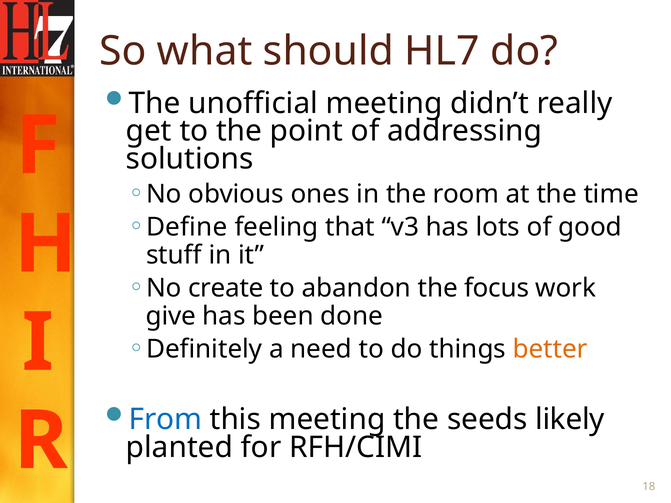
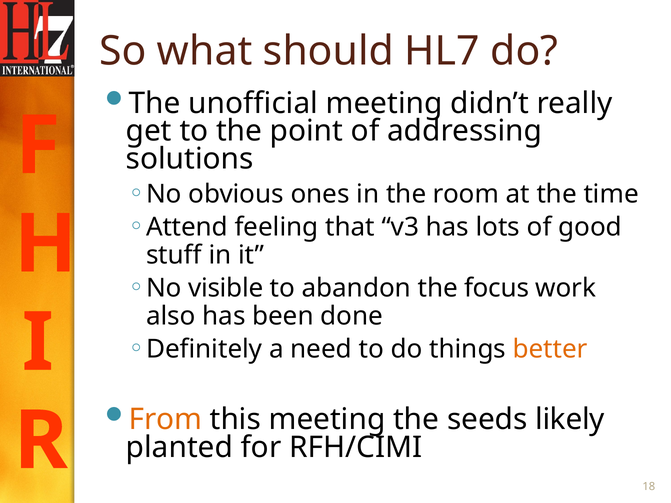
Define: Define -> Attend (187, 227)
create: create -> visible (226, 288)
give: give -> also (171, 316)
From colour: blue -> orange (166, 420)
